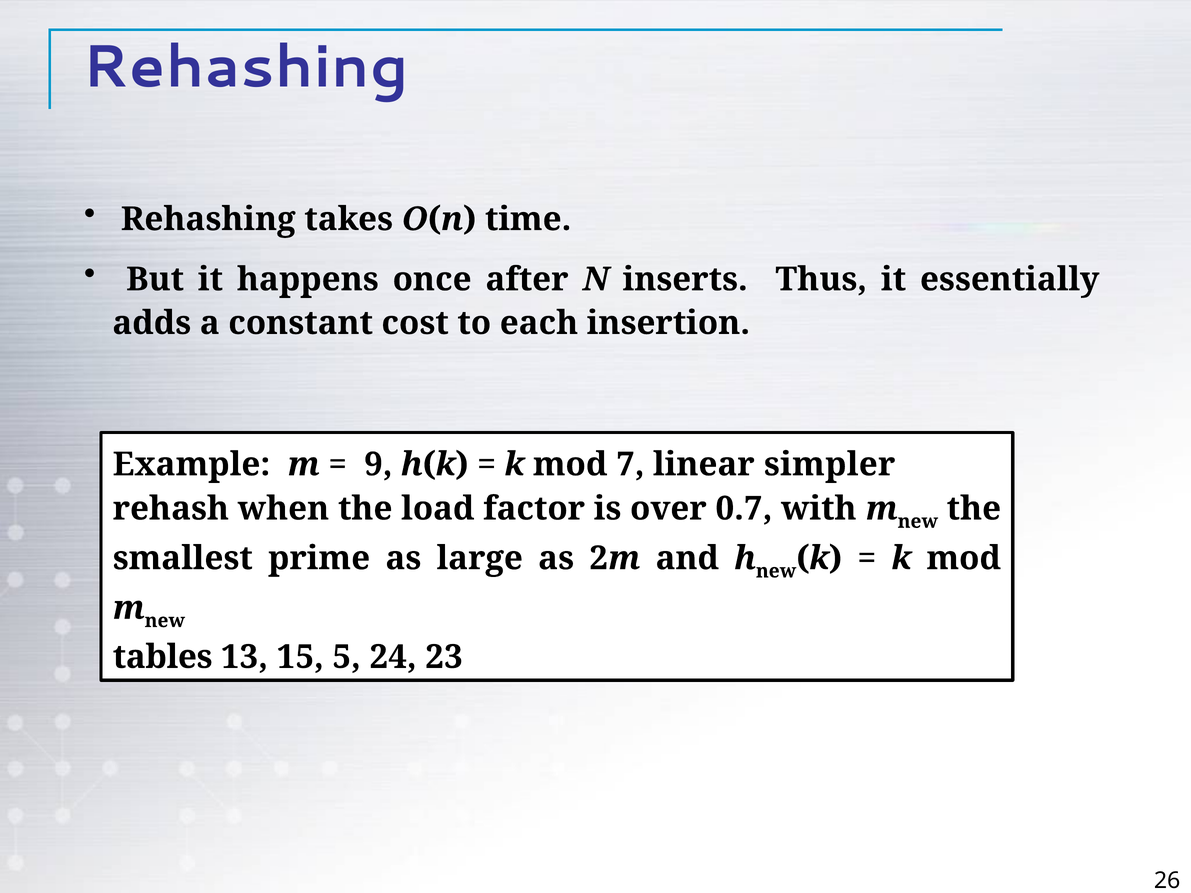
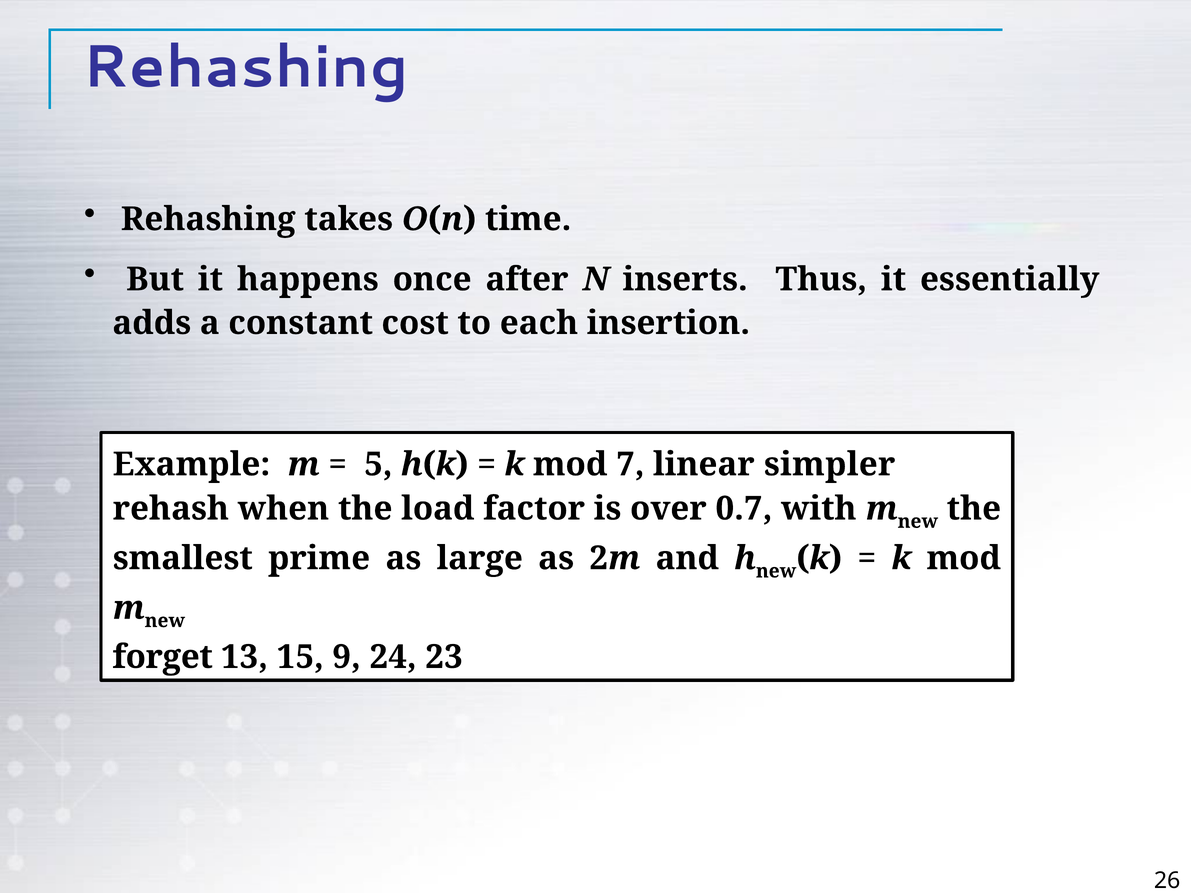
9: 9 -> 5 (378, 465)
tables: tables -> forget (163, 657)
5: 5 -> 9 (347, 657)
